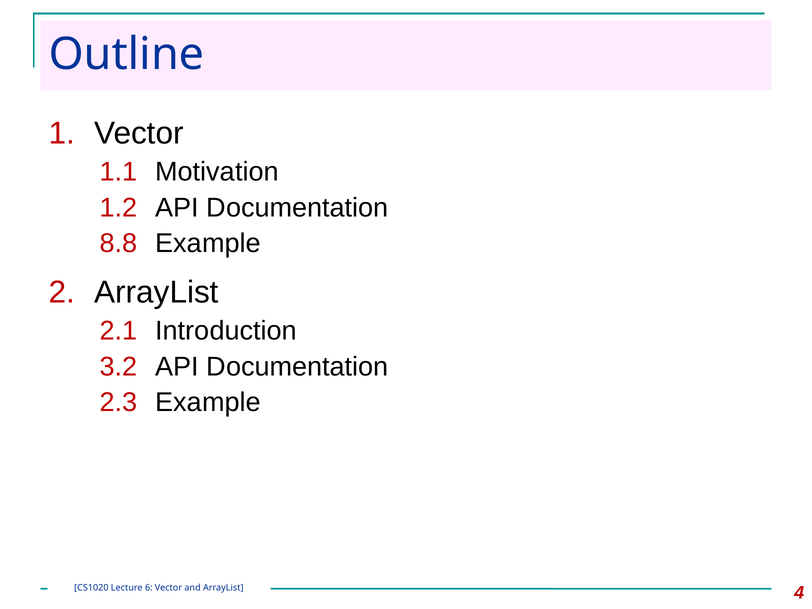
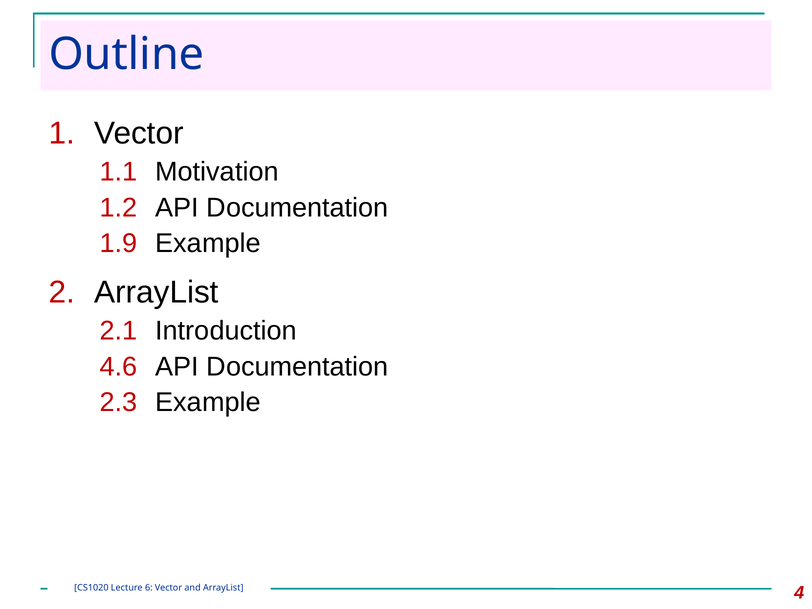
8.8: 8.8 -> 1.9 (119, 244)
3.2: 3.2 -> 4.6 (119, 367)
